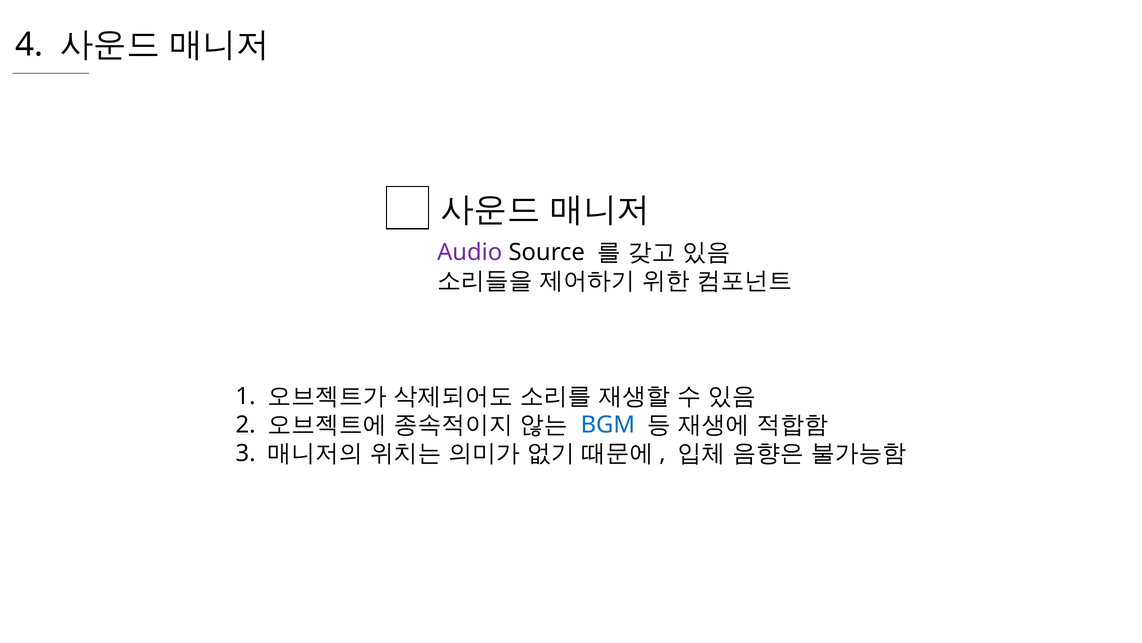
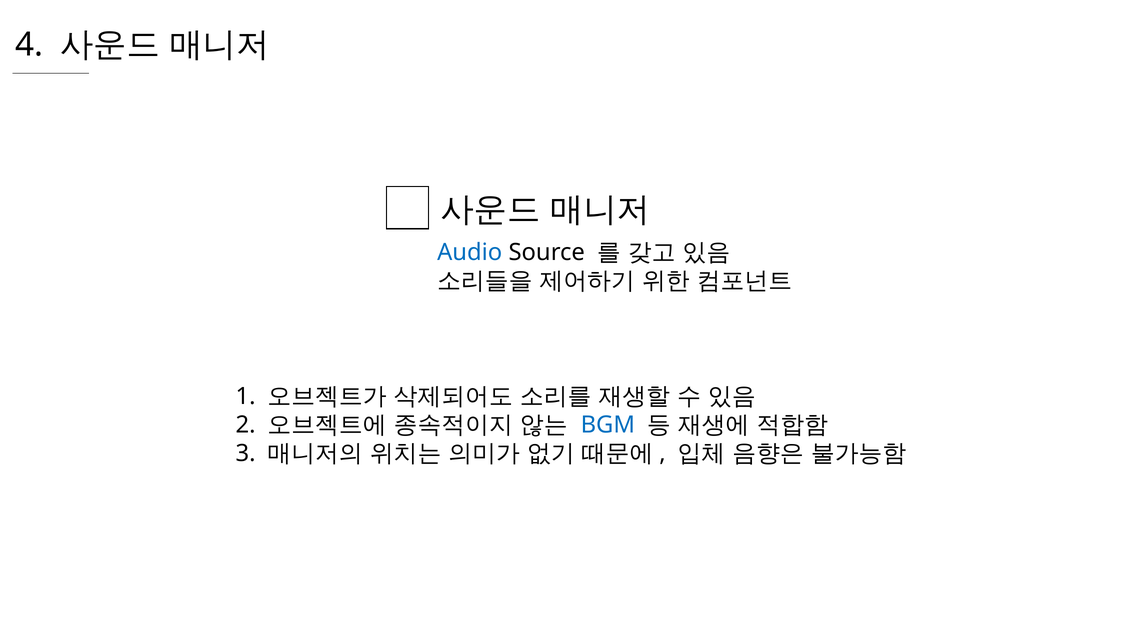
Audio colour: purple -> blue (470, 252)
